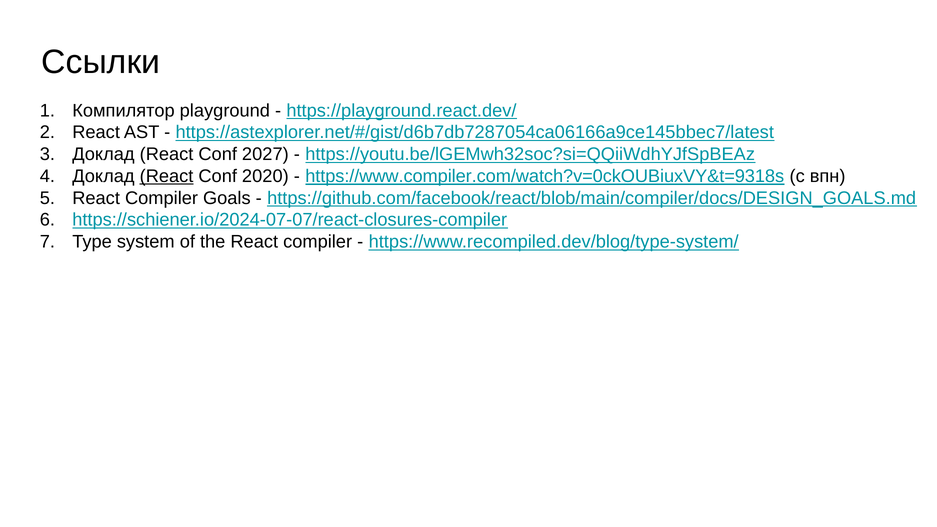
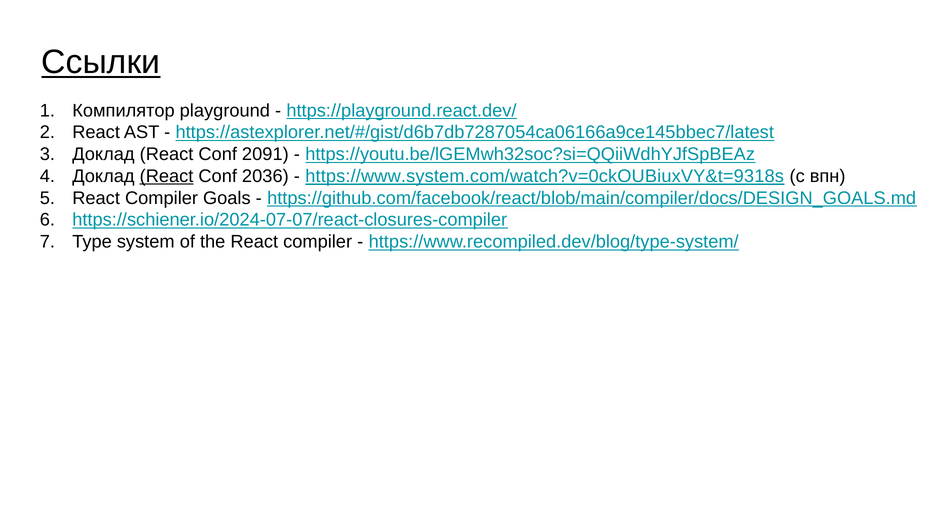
Ссылки underline: none -> present (101, 62)
2027: 2027 -> 2091 (265, 154)
2020: 2020 -> 2036 (265, 176)
https://www.compiler.com/watch?v=0ckOUBiuxVY&t=9318s: https://www.compiler.com/watch?v=0ckOUBiuxVY&t=9318s -> https://www.system.com/watch?v=0ckOUBiuxVY&t=9318s (545, 176)
